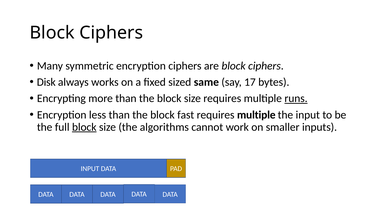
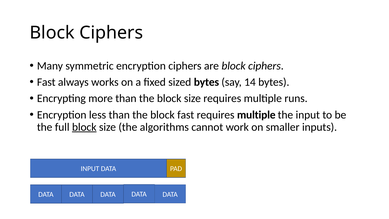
Disk: Disk -> Fast (46, 82)
sized same: same -> bytes (206, 82)
17: 17 -> 14 (250, 82)
runs underline: present -> none (296, 98)
